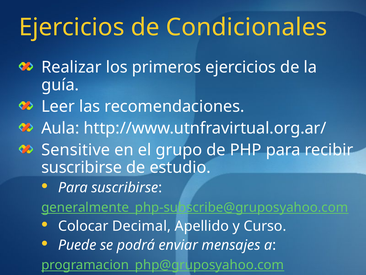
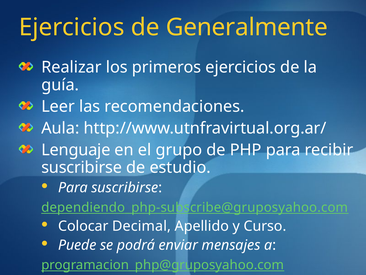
Condicionales: Condicionales -> Generalmente (247, 27)
Sensitive: Sensitive -> Lenguaje (76, 150)
generalmente_php-subscribe@gruposyahoo.com: generalmente_php-subscribe@gruposyahoo.com -> dependiendo_php-subscribe@gruposyahoo.com (195, 207)
